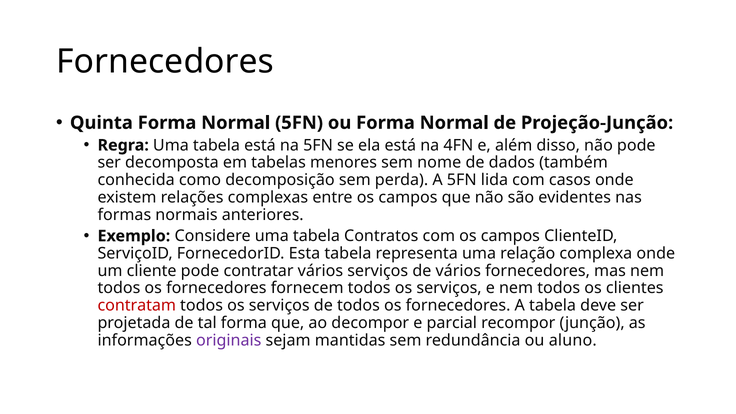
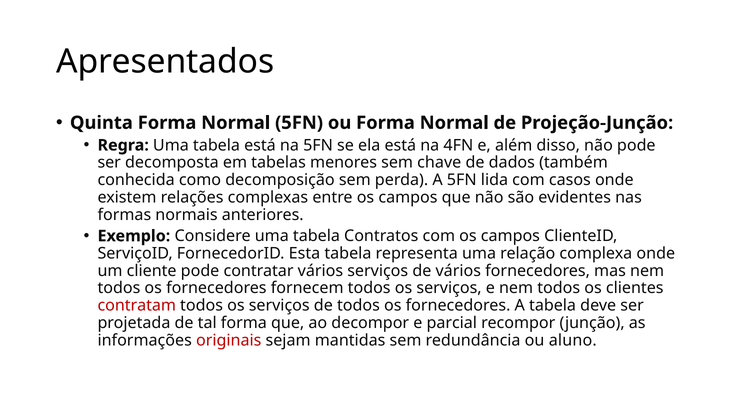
Fornecedores: Fornecedores -> Apresentados (165, 62)
nome: nome -> chave (439, 163)
originais colour: purple -> red (229, 340)
